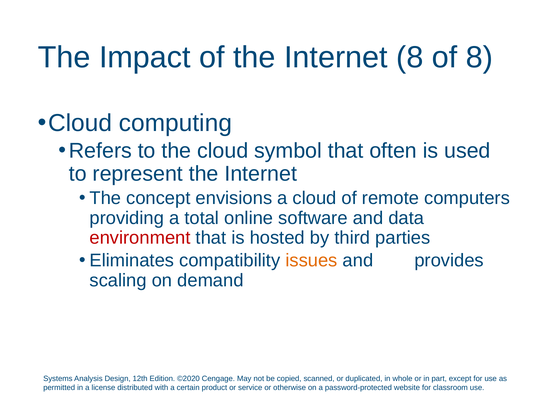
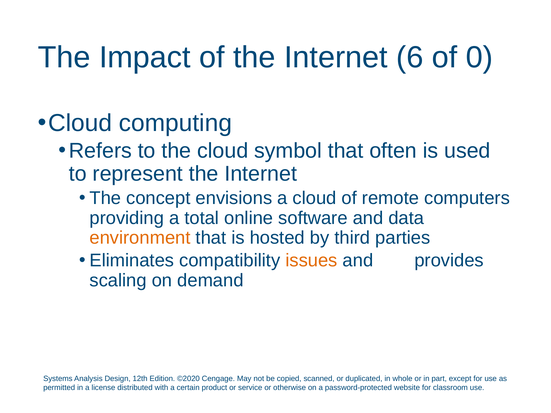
Internet 8: 8 -> 6 (410, 57)
of 8: 8 -> 0 (479, 57)
environment colour: red -> orange (140, 238)
